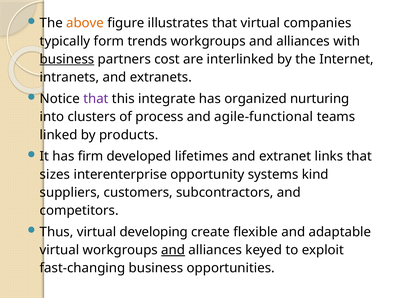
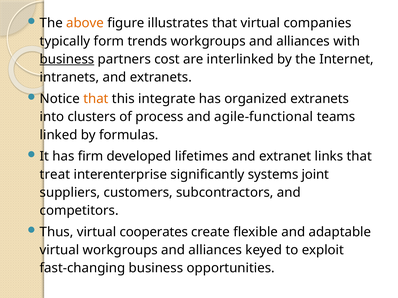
that colour: purple -> orange (96, 99)
organized nurturing: nurturing -> extranets (320, 99)
products: products -> formulas (129, 135)
sizes: sizes -> treat (55, 175)
opportunity: opportunity -> significantly (207, 175)
kind: kind -> joint (315, 175)
developing: developing -> cooperates (154, 232)
and underline: present -> none (173, 250)
